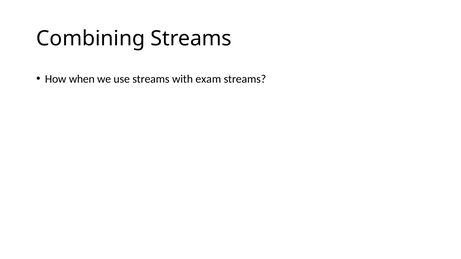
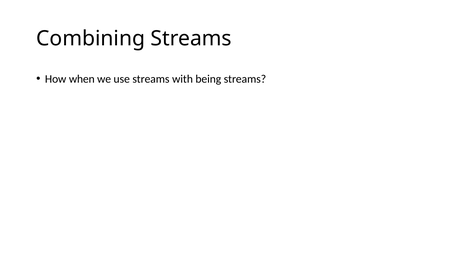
exam: exam -> being (208, 79)
